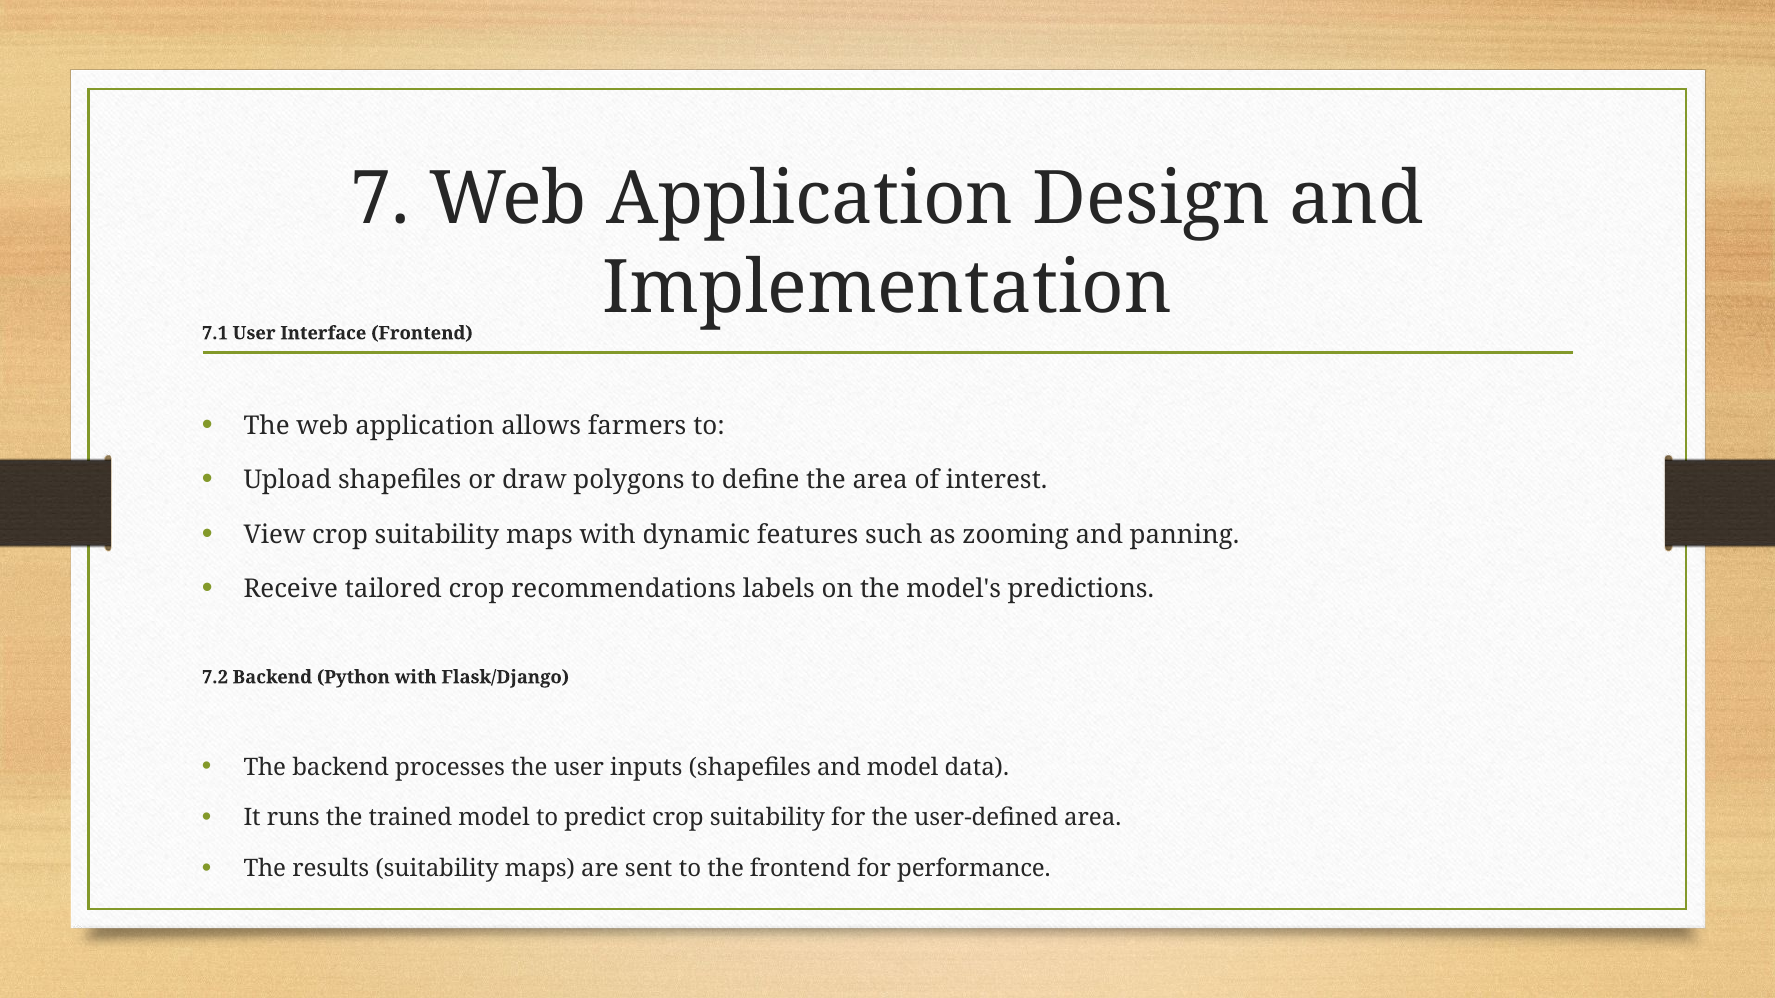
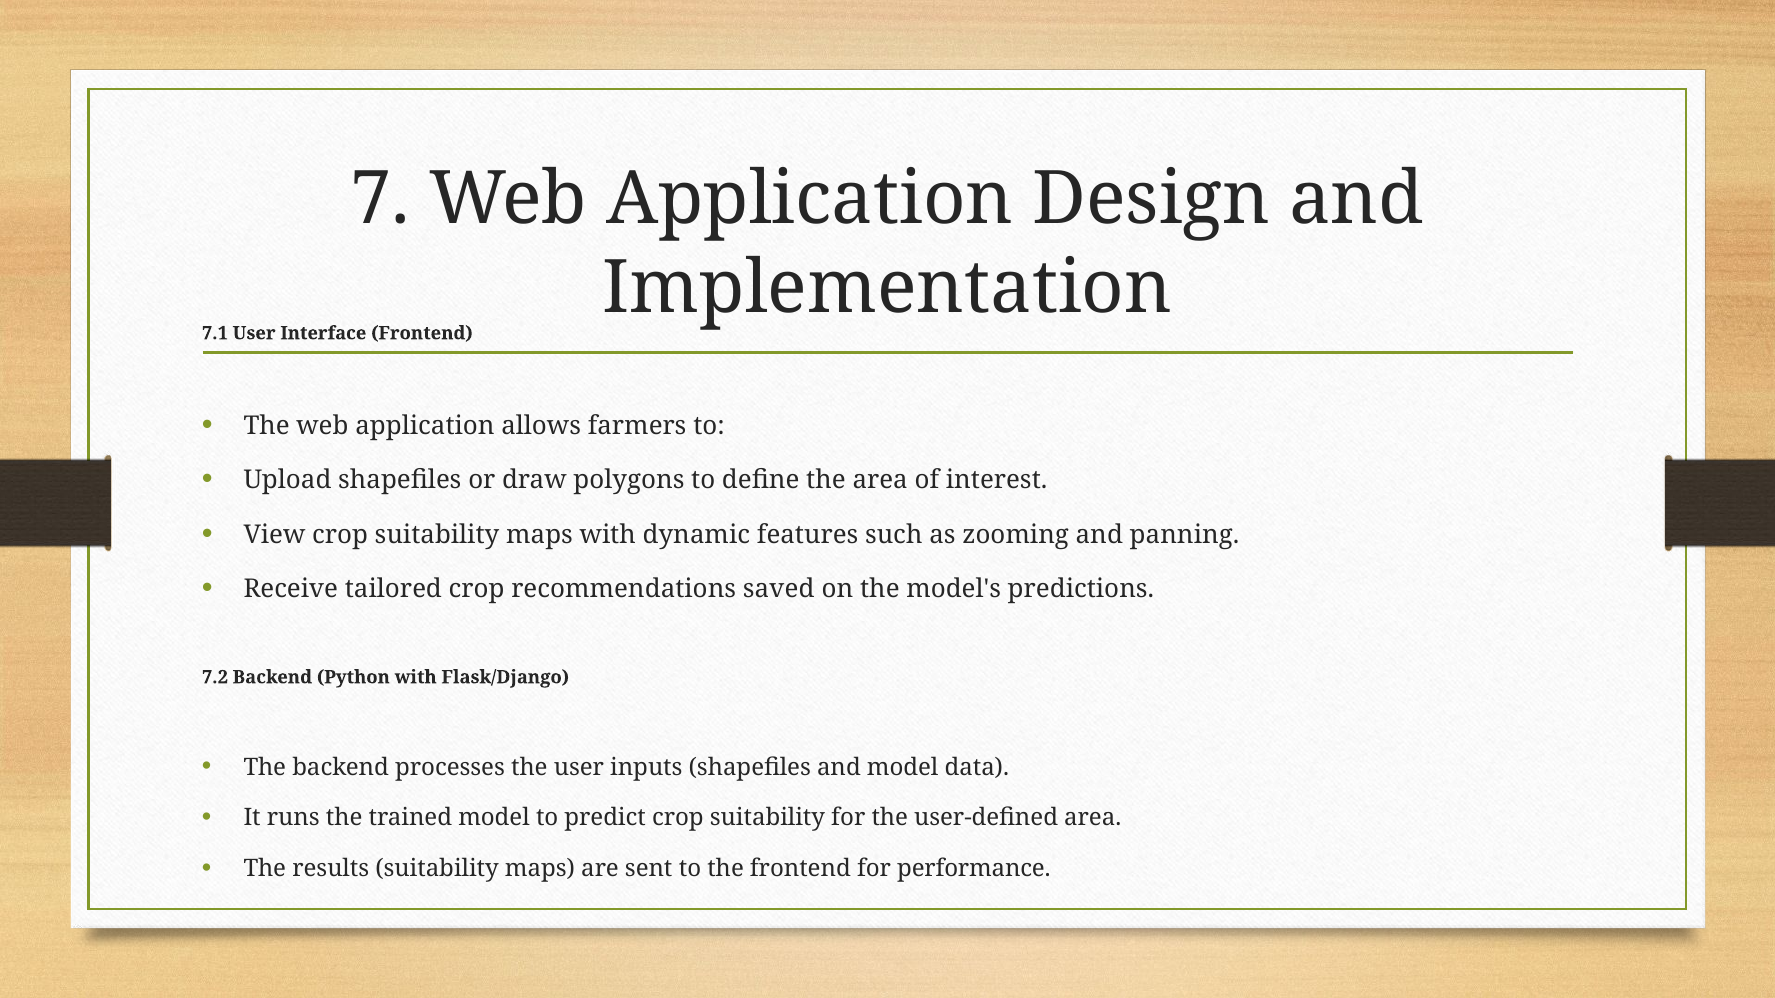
labels: labels -> saved (779, 589)
